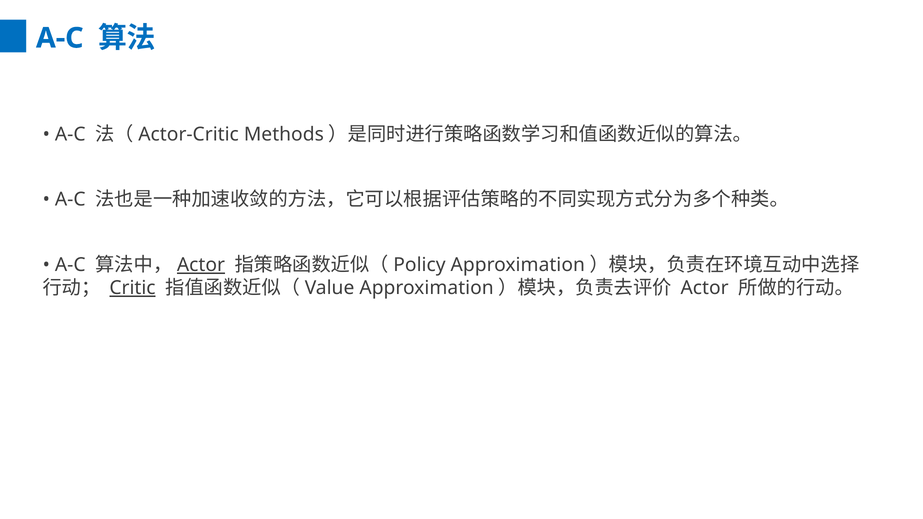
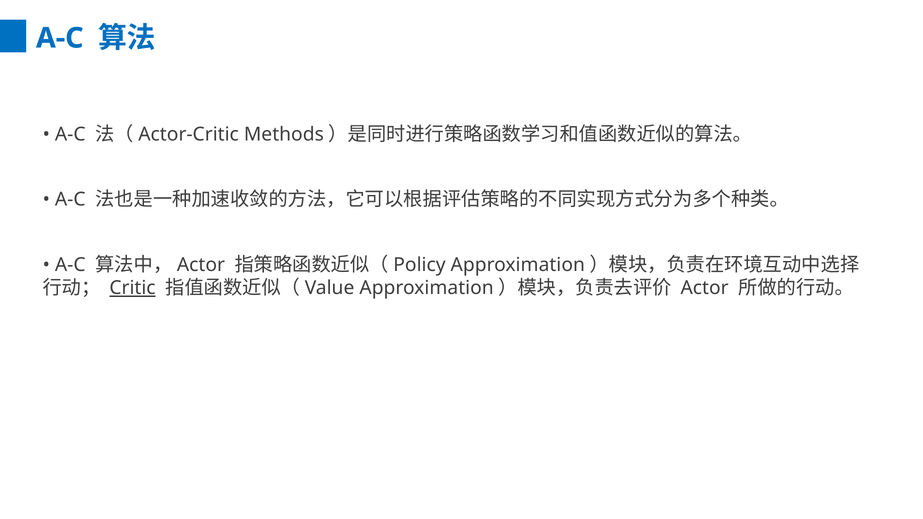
Actor underline: present -> none (201, 265)
